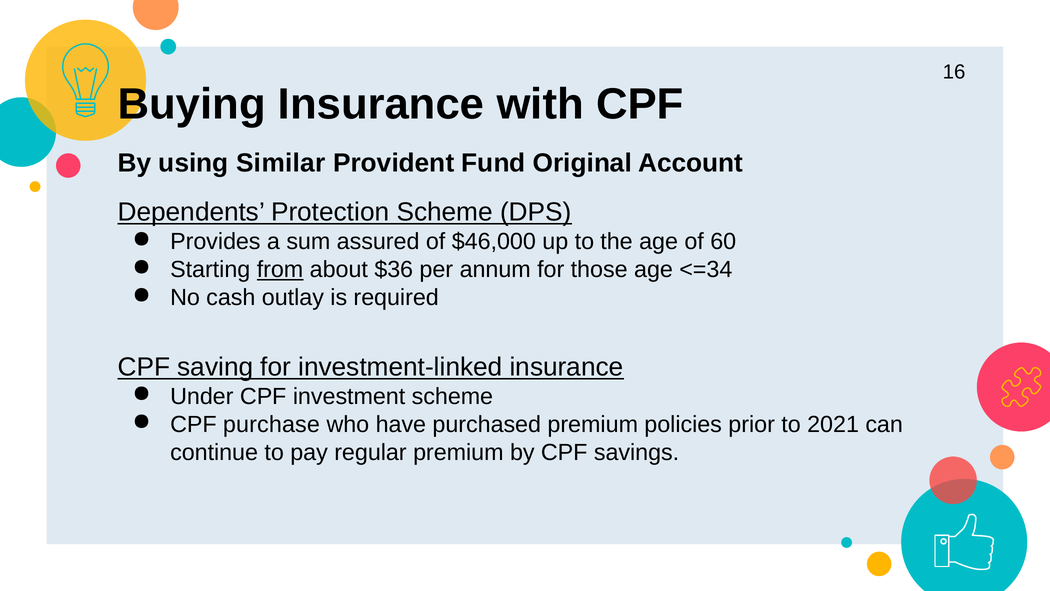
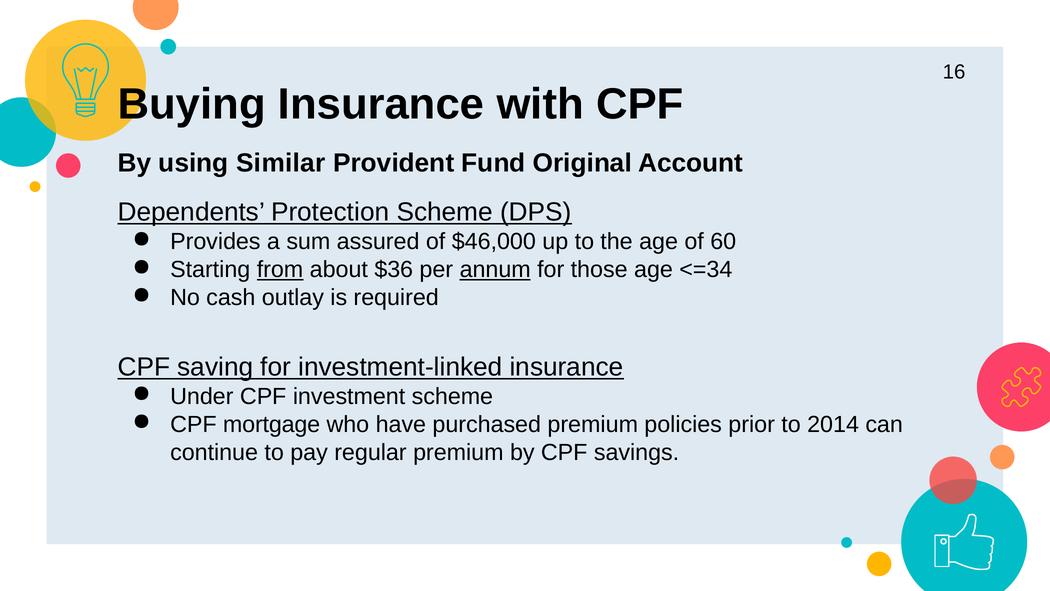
annum underline: none -> present (495, 270)
purchase: purchase -> mortgage (272, 424)
2021: 2021 -> 2014 (833, 424)
